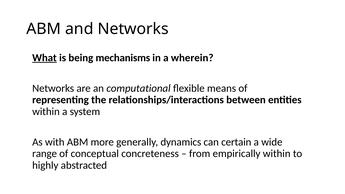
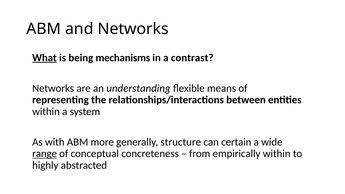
wherein: wherein -> contrast (192, 58)
computational: computational -> understanding (138, 88)
dynamics: dynamics -> structure (181, 142)
range underline: none -> present (45, 154)
